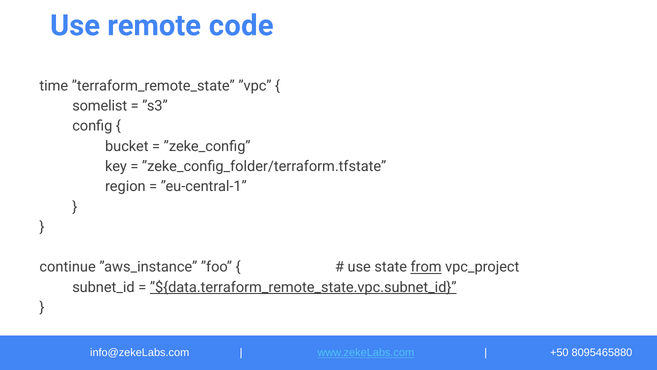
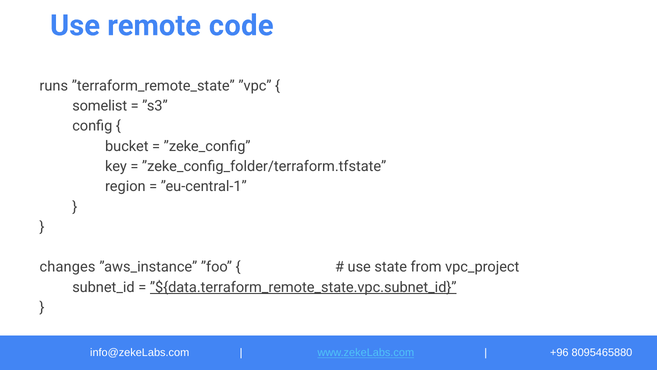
time: time -> runs (54, 86)
continue: continue -> changes (68, 267)
from underline: present -> none (426, 267)
+50: +50 -> +96 (559, 352)
